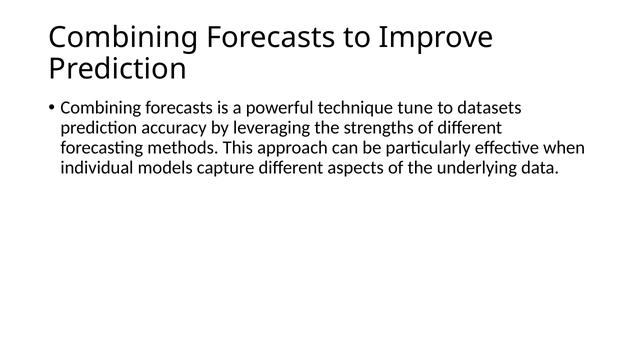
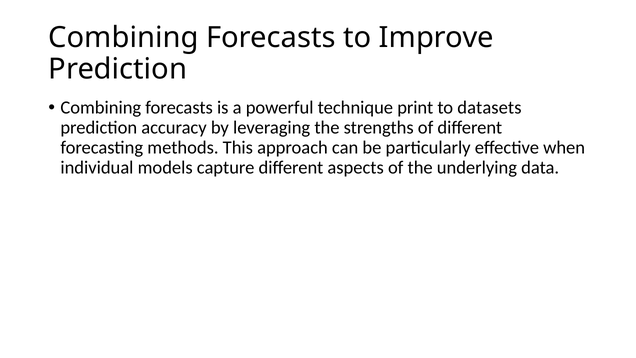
tune: tune -> print (415, 108)
